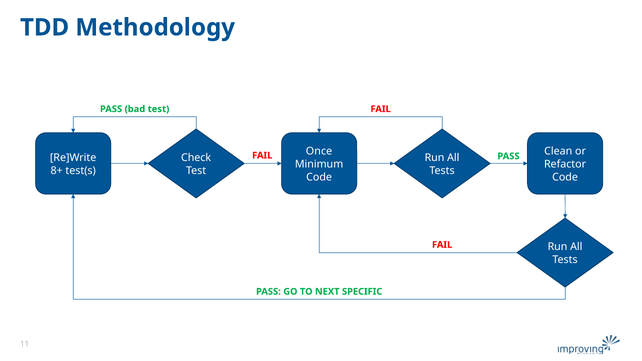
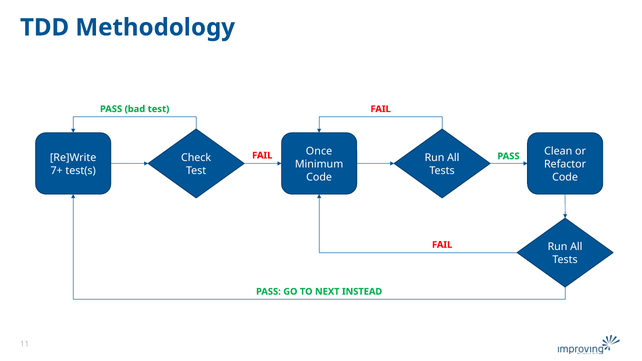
8+: 8+ -> 7+ (57, 171)
SPECIFIC: SPECIFIC -> INSTEAD (362, 292)
